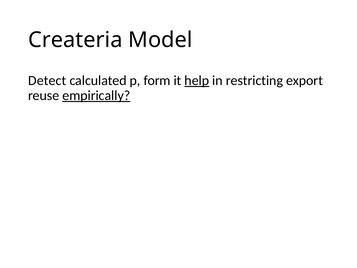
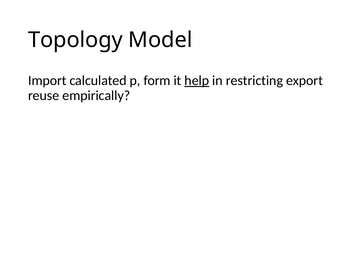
Createria: Createria -> Topology (75, 40)
Detect: Detect -> Import (47, 80)
empirically underline: present -> none (96, 95)
